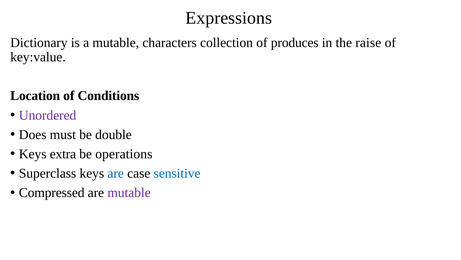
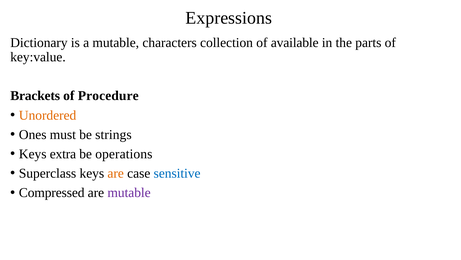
produces: produces -> available (295, 42)
raise: raise -> parts (368, 42)
Location: Location -> Brackets (35, 96)
Conditions: Conditions -> Procedure (108, 96)
Unordered colour: purple -> orange (48, 115)
Does: Does -> Ones (33, 134)
double: double -> strings (113, 134)
are colour: blue -> orange (116, 173)
